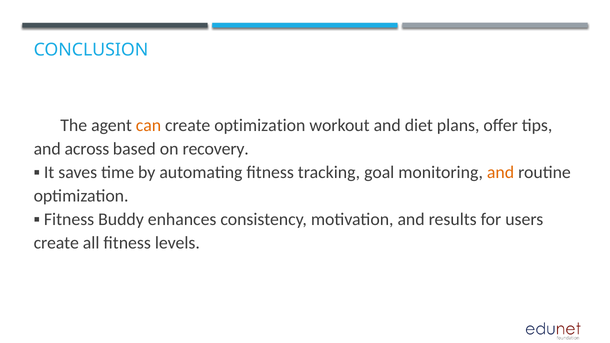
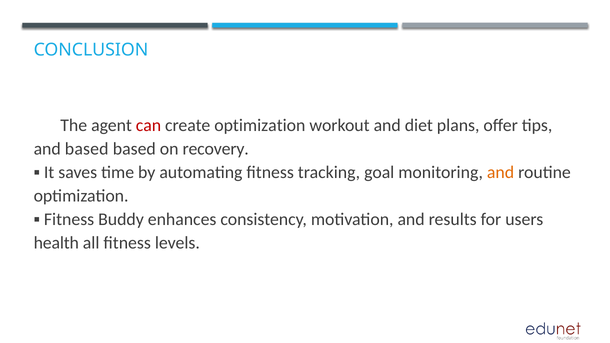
can colour: orange -> red (148, 126)
and across: across -> based (87, 149)
create: create -> health (56, 243)
